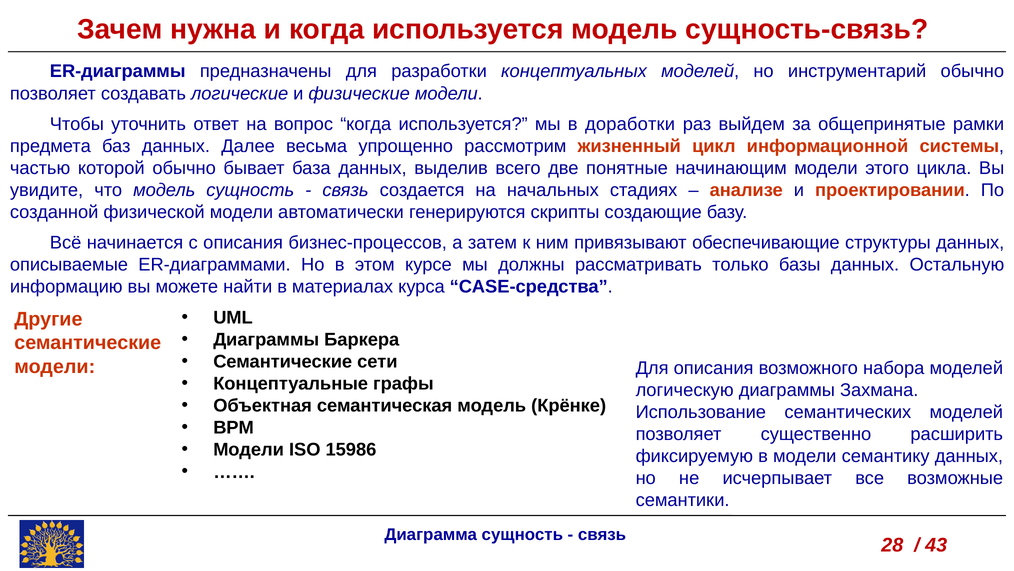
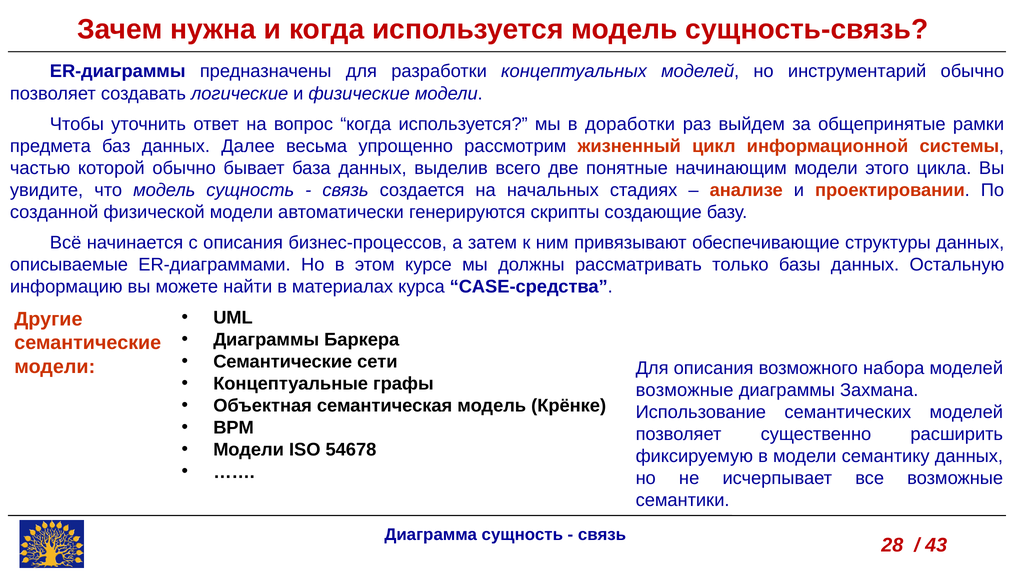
логическую: логическую -> возможные (685, 390)
15986: 15986 -> 54678 (351, 449)
